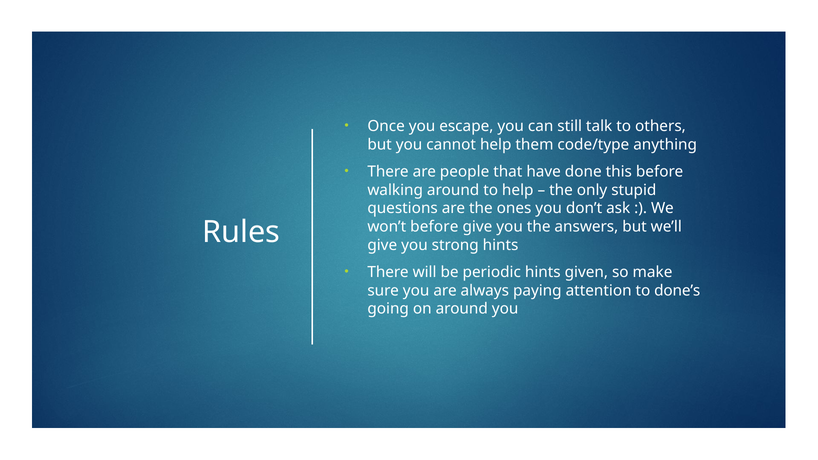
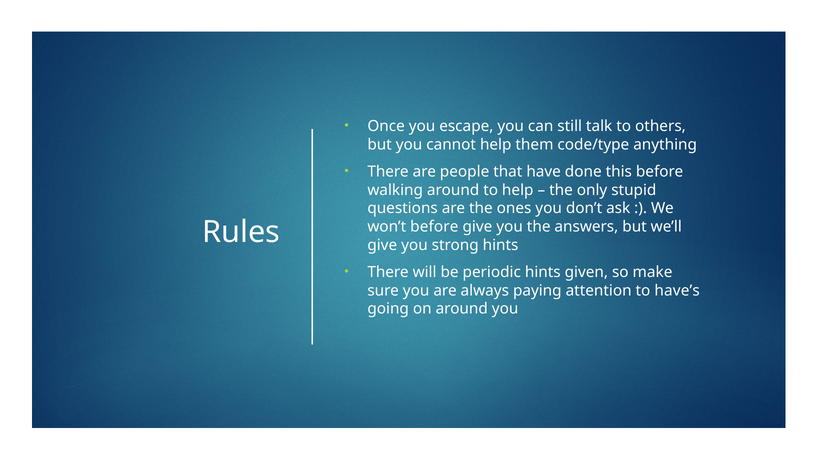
done’s: done’s -> have’s (677, 291)
